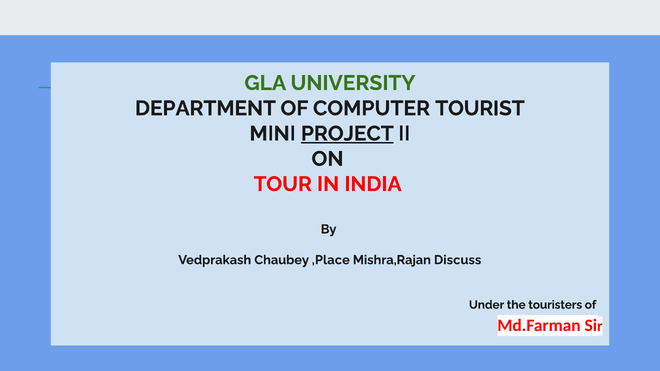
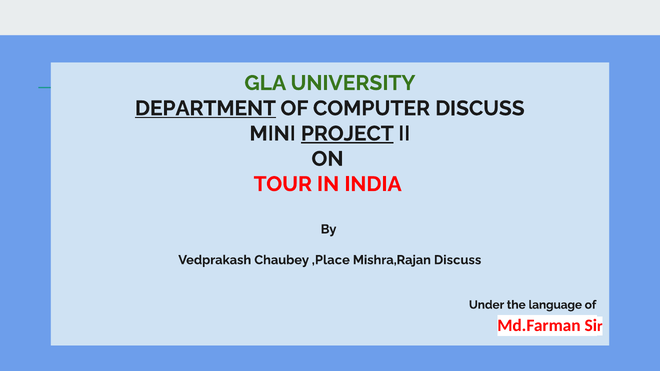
DEPARTMENT underline: none -> present (205, 108)
COMPUTER TOURIST: TOURIST -> DISCUSS (480, 108)
touristers: touristers -> language (555, 305)
